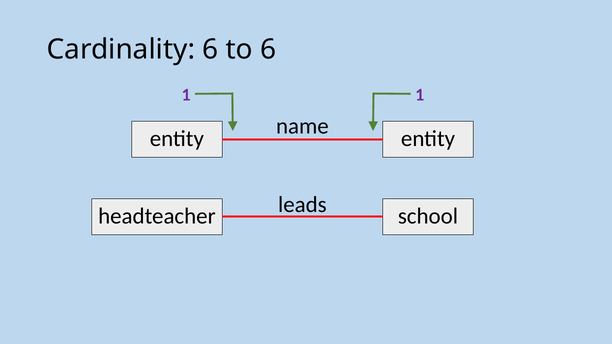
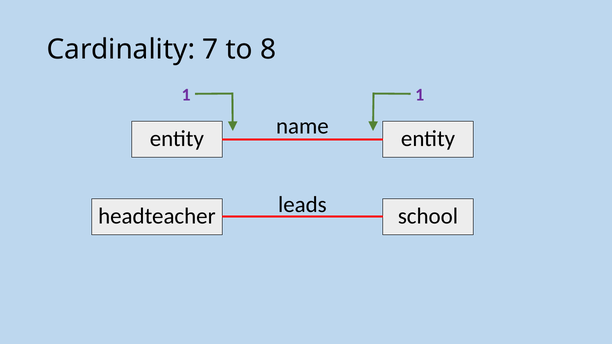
Cardinality 6: 6 -> 7 (210, 49)
to 6: 6 -> 8 (268, 49)
